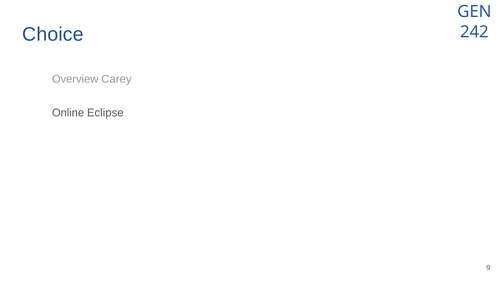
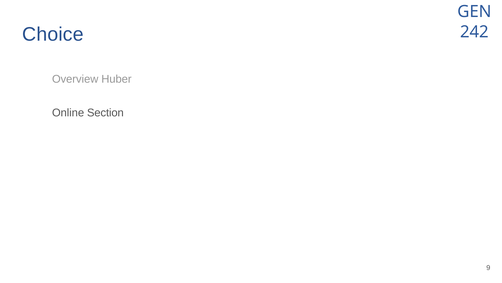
Carey: Carey -> Huber (117, 79)
Eclipse: Eclipse -> Section (105, 113)
